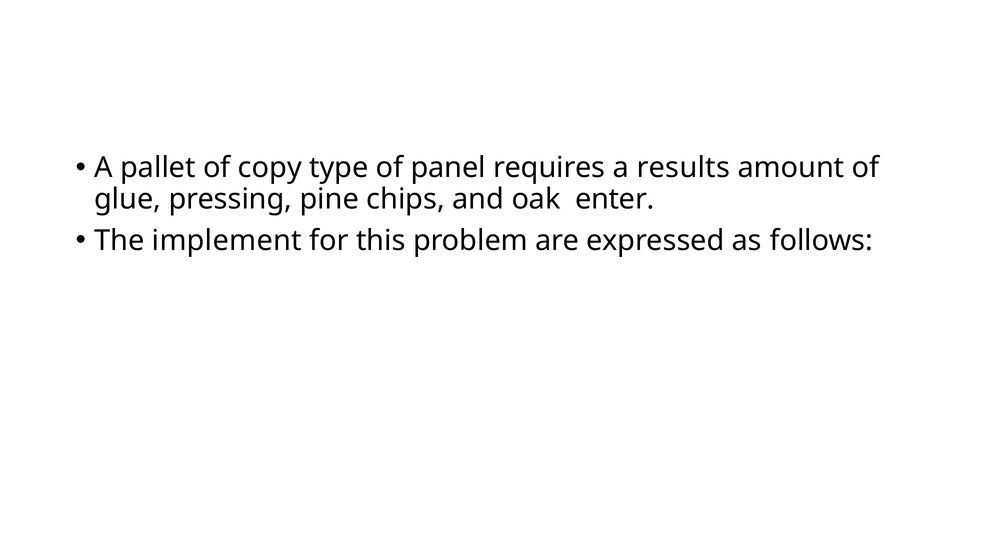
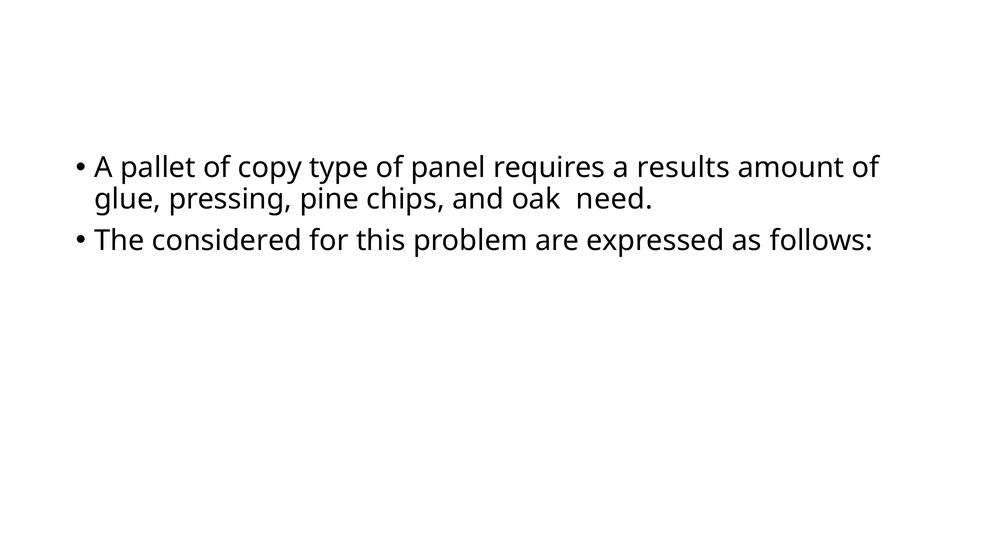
enter: enter -> need (615, 199)
implement: implement -> considered (227, 241)
